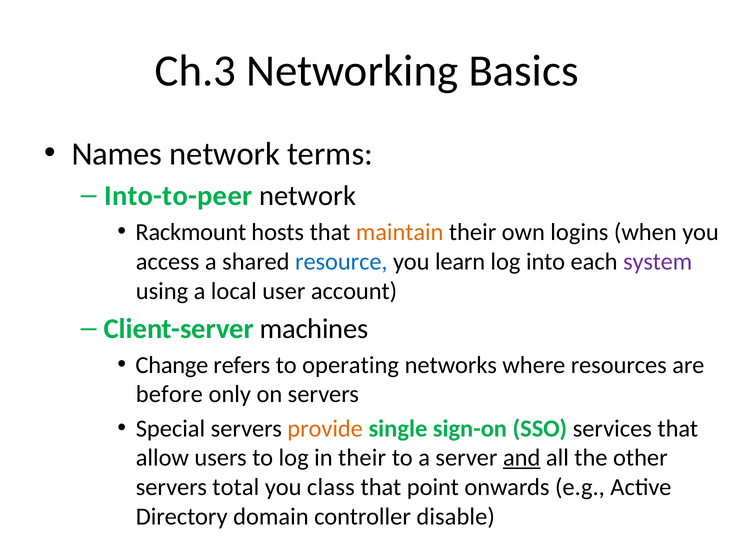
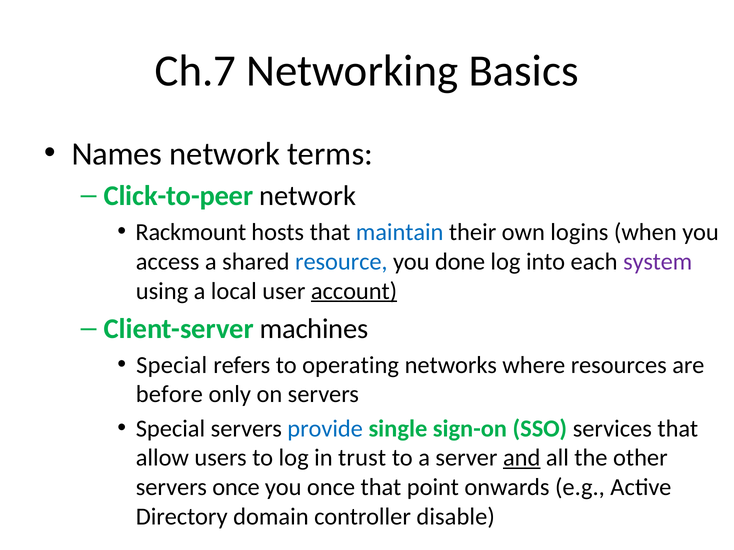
Ch.3: Ch.3 -> Ch.7 (195, 71)
Into-to-peer: Into-to-peer -> Click-to-peer (178, 196)
maintain colour: orange -> blue (400, 232)
learn: learn -> done (460, 262)
account underline: none -> present (354, 291)
Change: Change -> Special (172, 365)
provide colour: orange -> blue (325, 429)
in their: their -> trust (362, 458)
servers total: total -> once (236, 488)
you class: class -> once (331, 488)
